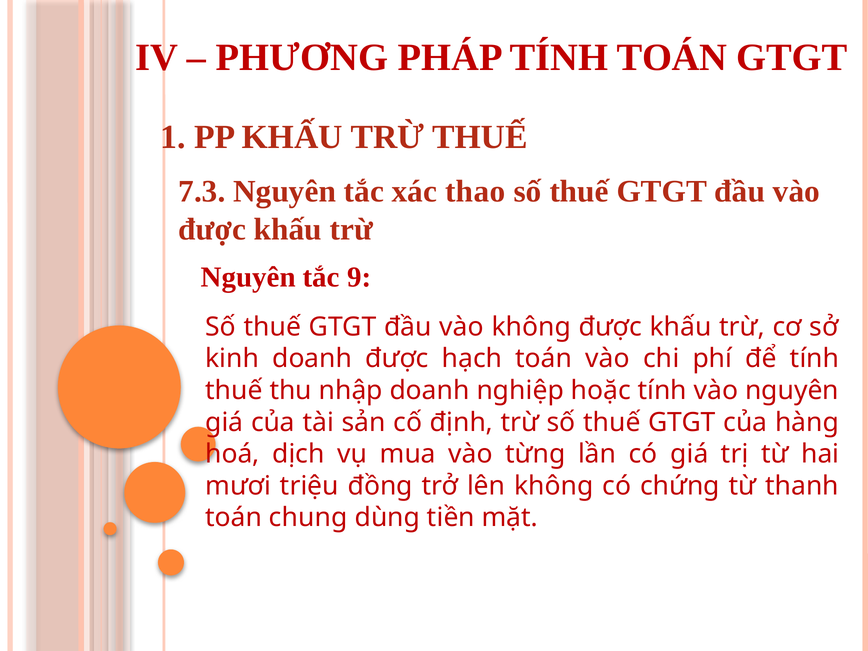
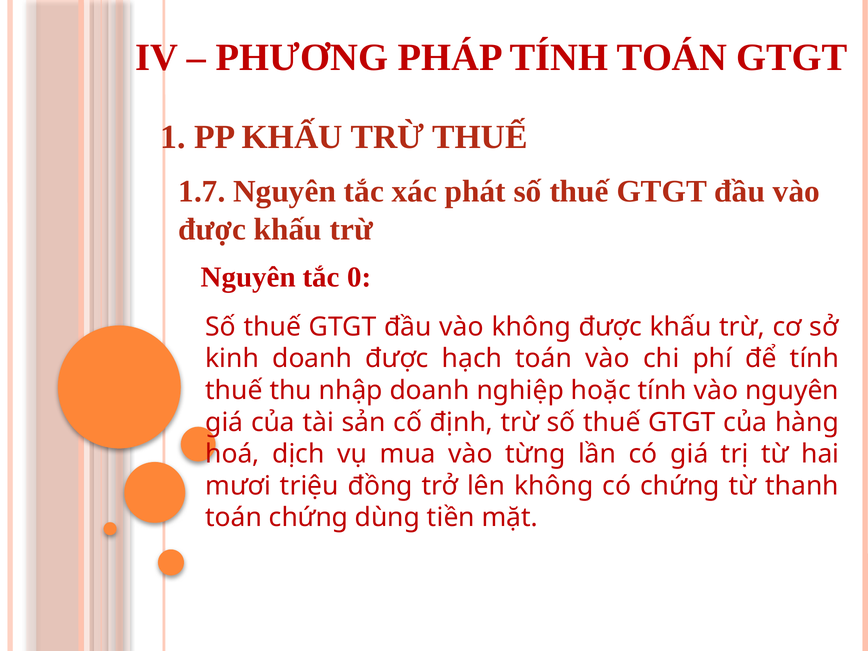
7.3: 7.3 -> 1.7 (202, 192)
thao: thao -> phát (475, 192)
9: 9 -> 0 (359, 277)
toán chung: chung -> chứng (308, 518)
